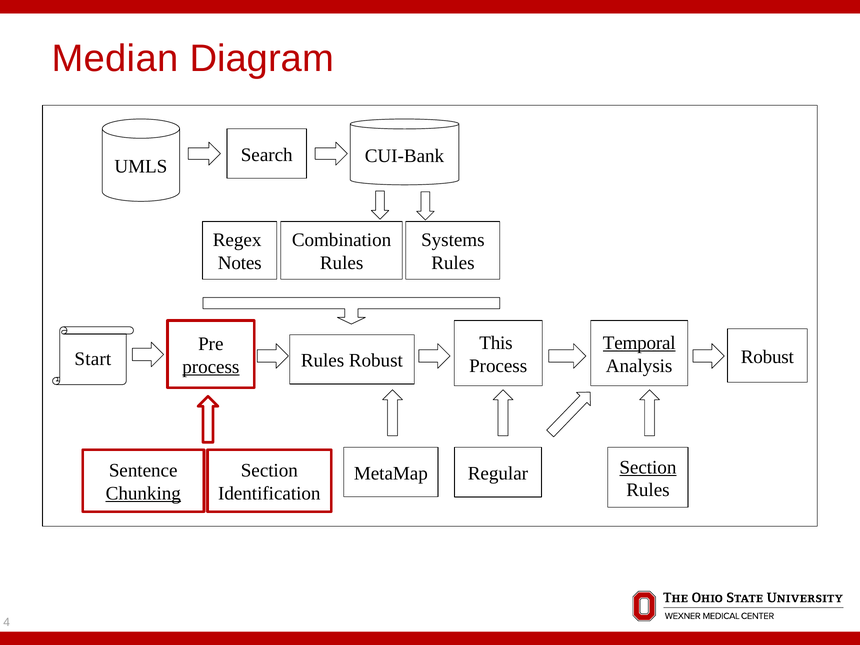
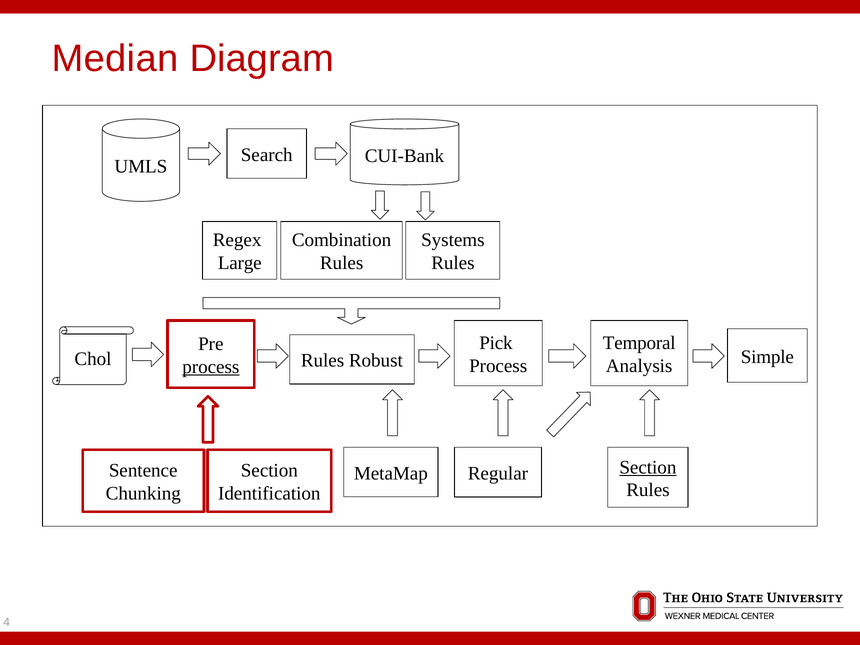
Notes: Notes -> Large (240, 263)
This: This -> Pick (496, 343)
Temporal underline: present -> none (639, 343)
Robust: Robust -> Simple (767, 357)
Start: Start -> Chol (93, 359)
Chunking underline: present -> none (143, 493)
